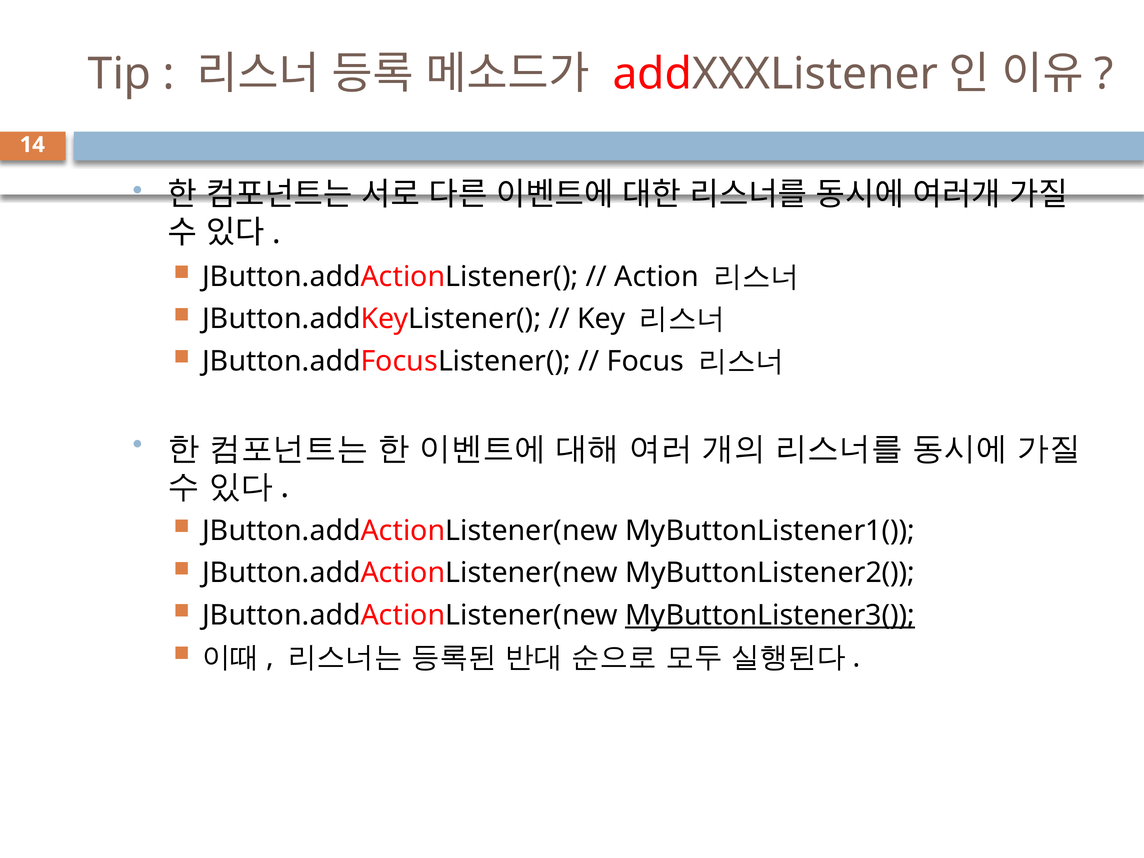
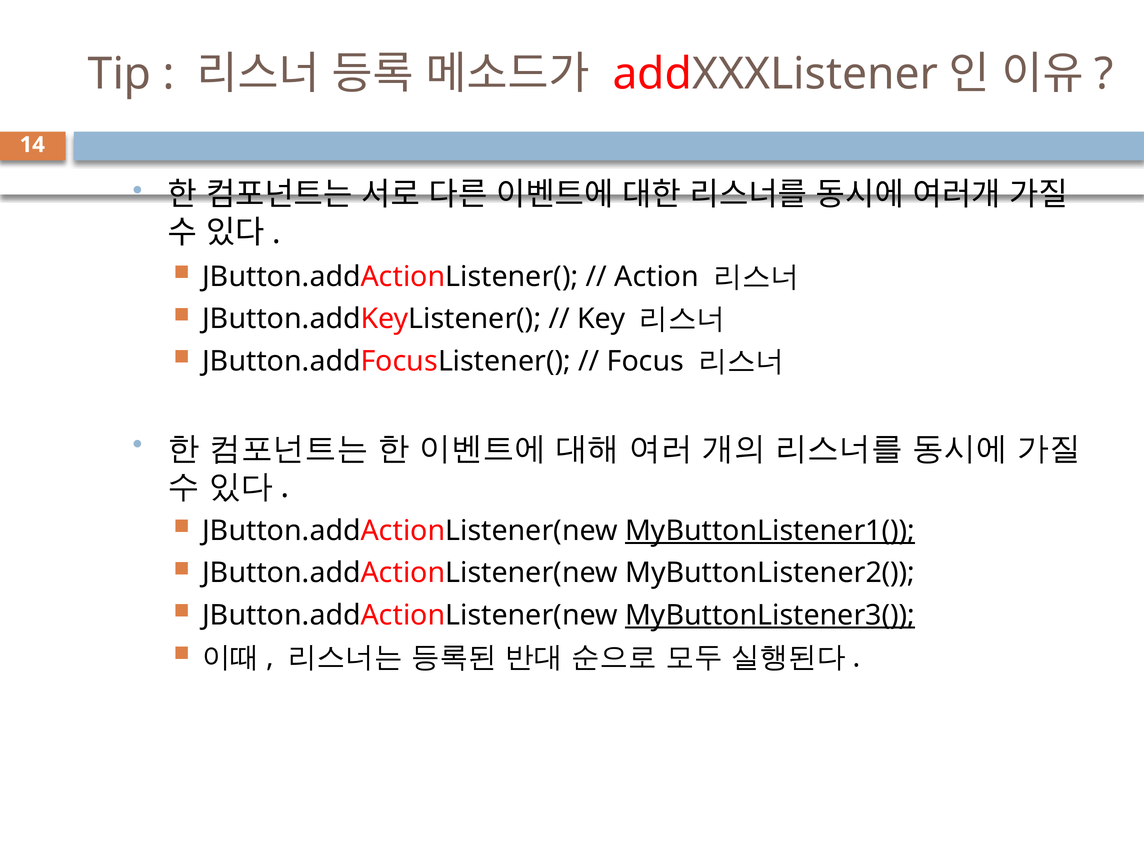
MyButtonListener1( underline: none -> present (770, 531)
